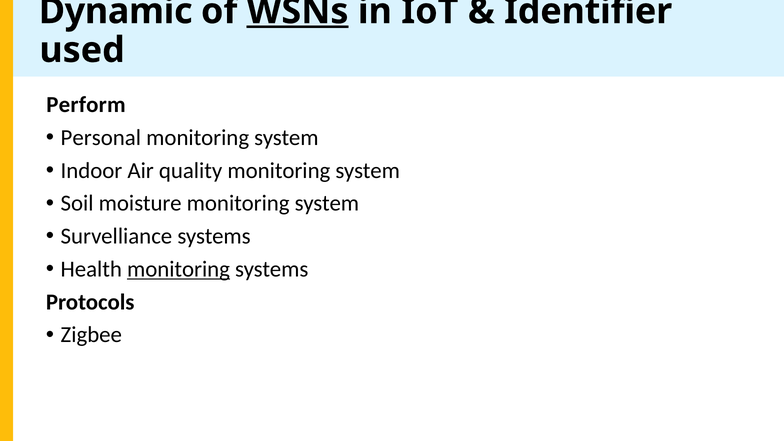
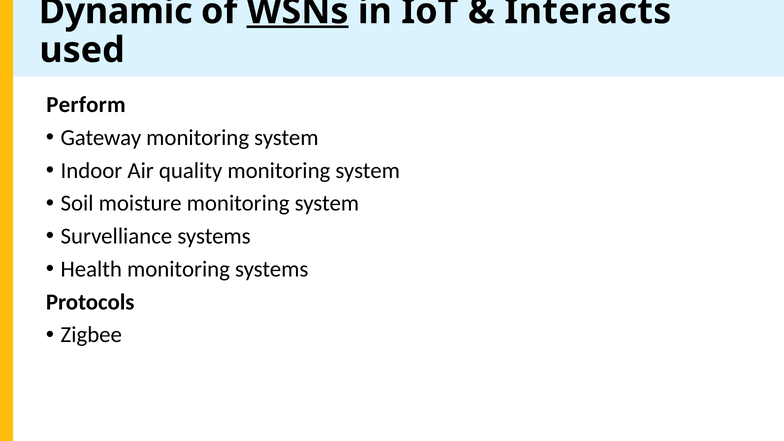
Identifier: Identifier -> Interacts (588, 11)
Personal: Personal -> Gateway (101, 138)
monitoring underline: present -> none (179, 269)
